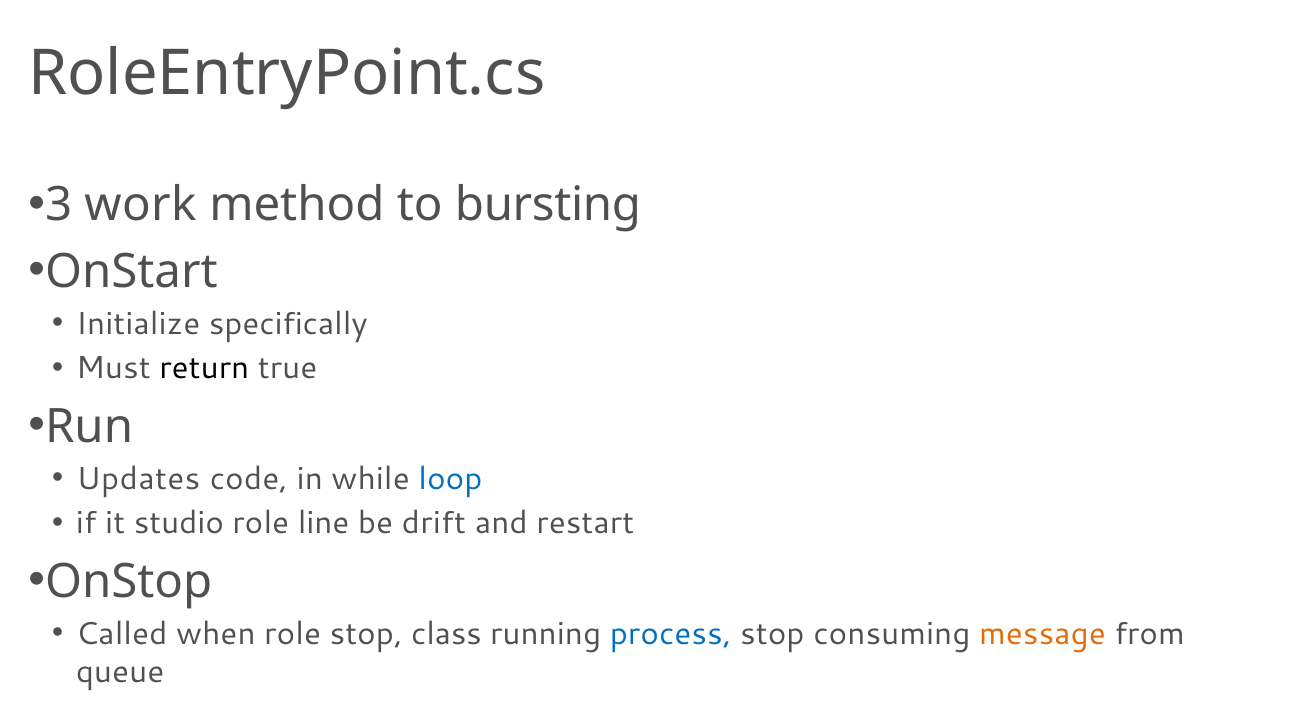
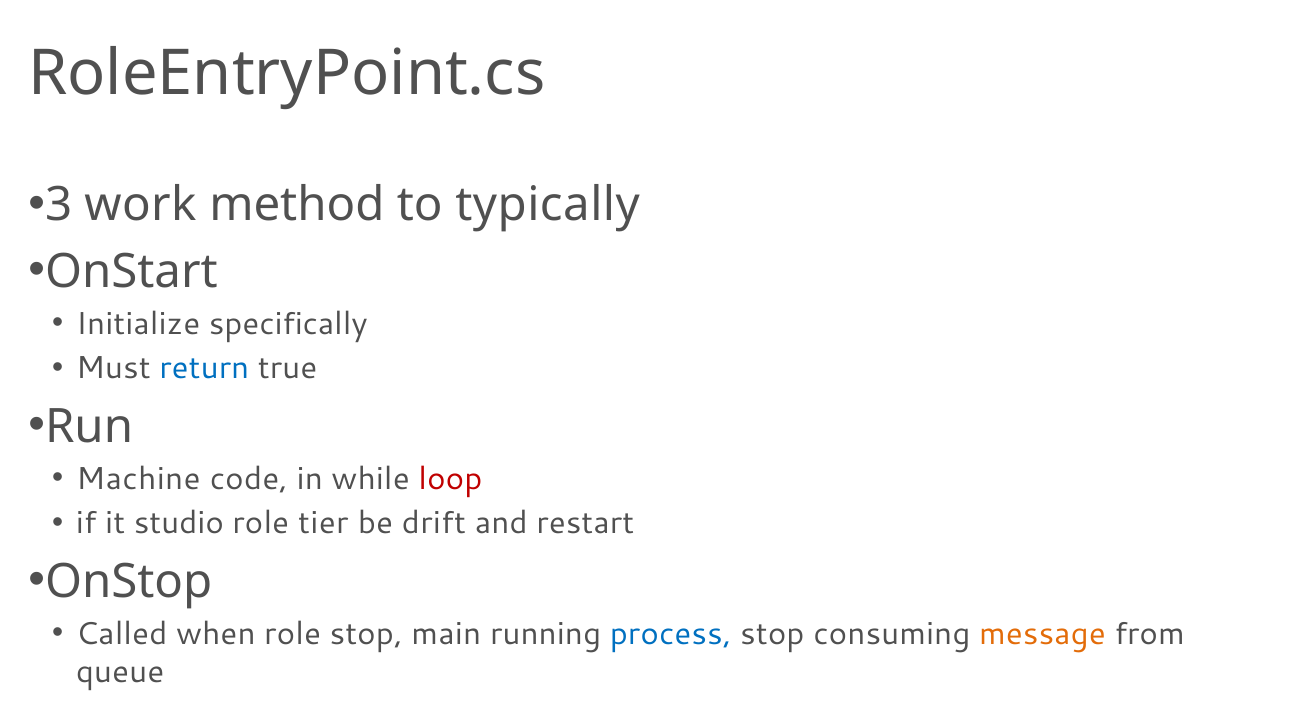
bursting: bursting -> typically (548, 205)
return colour: black -> blue (204, 368)
Updates: Updates -> Machine (138, 479)
loop colour: blue -> red (450, 479)
line: line -> tier (323, 523)
class: class -> main (446, 634)
